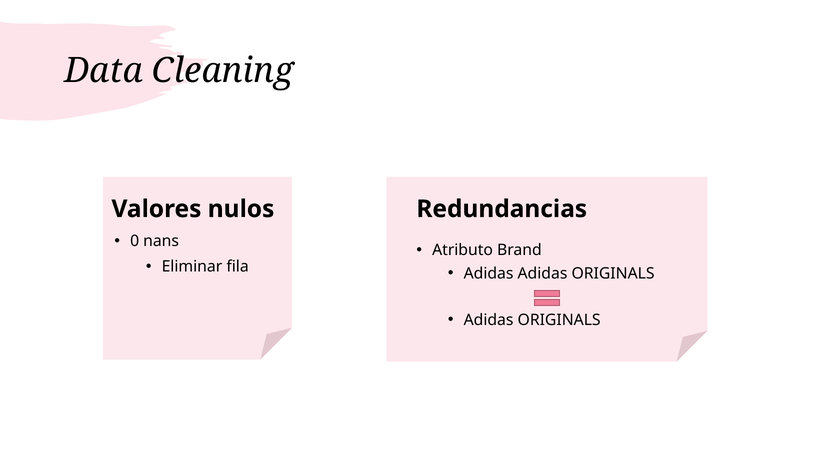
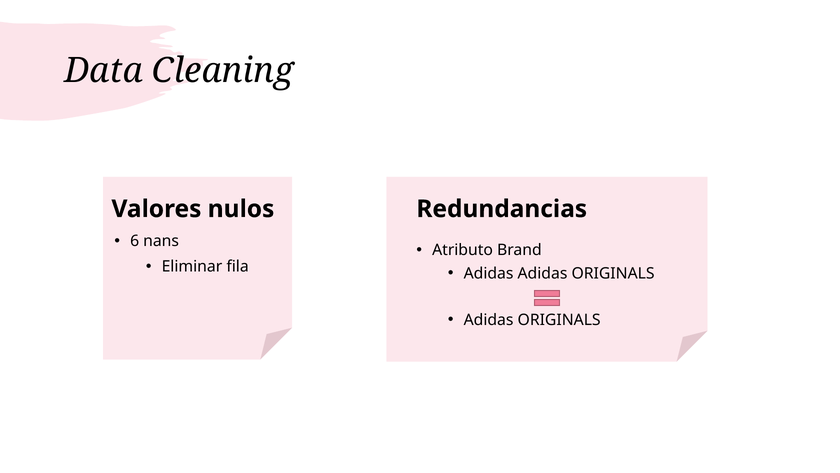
0: 0 -> 6 (135, 241)
